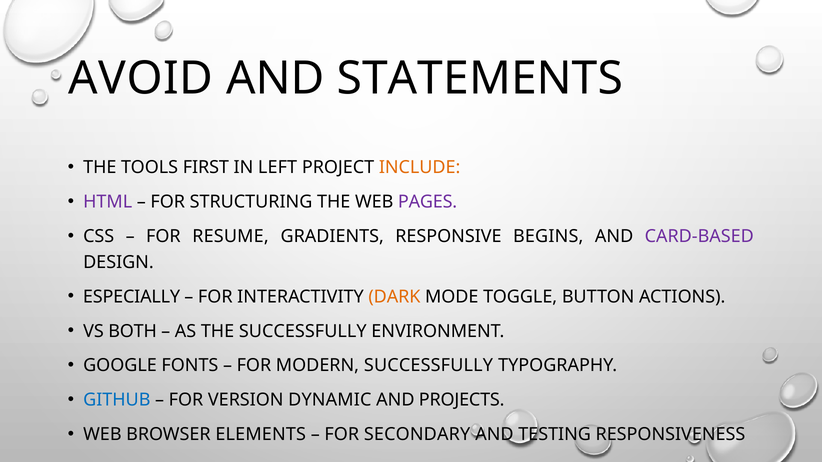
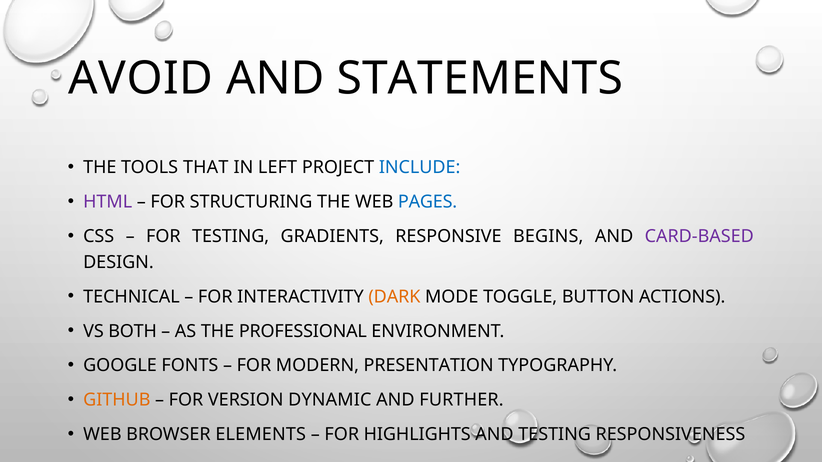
FIRST: FIRST -> THAT (206, 168)
INCLUDE colour: orange -> blue (420, 168)
PAGES colour: purple -> blue (428, 202)
FOR RESUME: RESUME -> TESTING (231, 237)
ESPECIALLY: ESPECIALLY -> TECHNICAL (131, 297)
THE SUCCESSFULLY: SUCCESSFULLY -> PROFESSIONAL (303, 331)
MODERN SUCCESSFULLY: SUCCESSFULLY -> PRESENTATION (429, 366)
GITHUB colour: blue -> orange (117, 400)
PROJECTS: PROJECTS -> FURTHER (461, 400)
SECONDARY: SECONDARY -> HIGHLIGHTS (417, 435)
